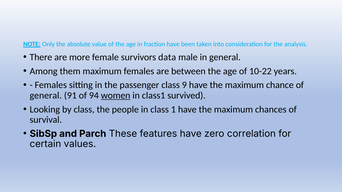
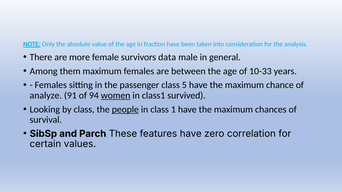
10-22: 10-22 -> 10-33 (260, 71)
9: 9 -> 5 (184, 85)
general: general -> analyze (46, 96)
people underline: none -> present (125, 110)
